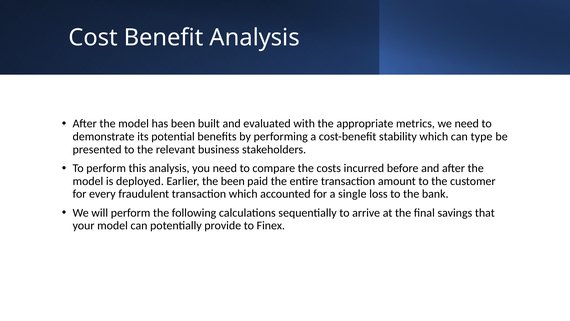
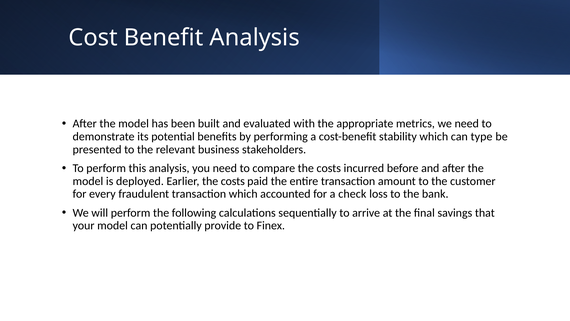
Earlier the been: been -> costs (233, 181)
single: single -> check (352, 194)
